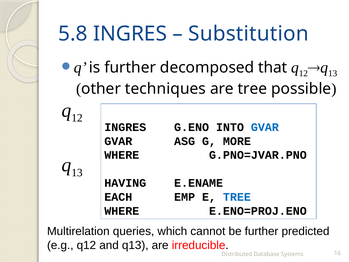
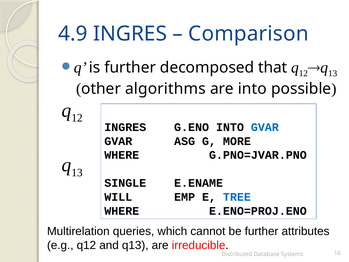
5.8: 5.8 -> 4.9 (73, 34)
Substitution: Substitution -> Comparison (248, 34)
techniques: techniques -> algorithms (165, 89)
are tree: tree -> into (252, 89)
HAVING: HAVING -> SINGLE (125, 183)
EACH: EACH -> WILL (118, 197)
predicted: predicted -> attributes (306, 231)
